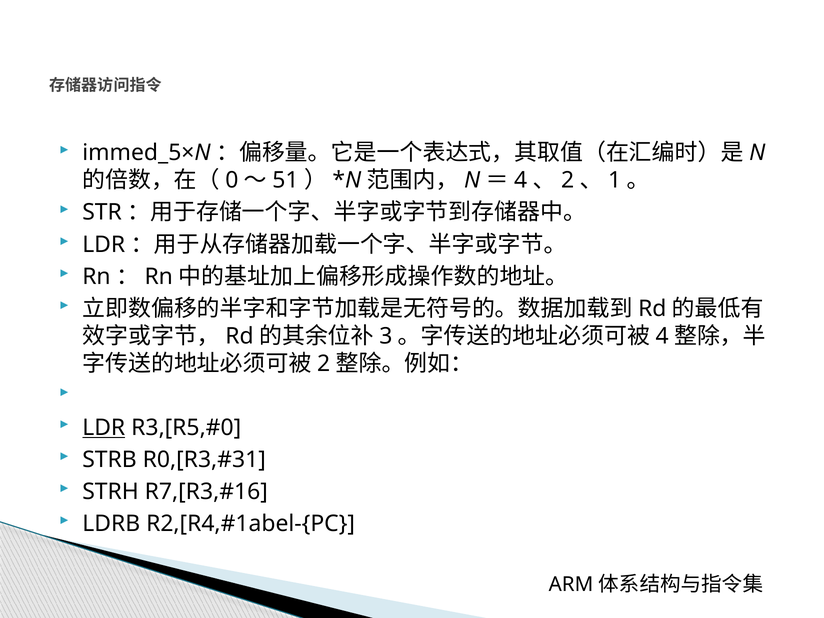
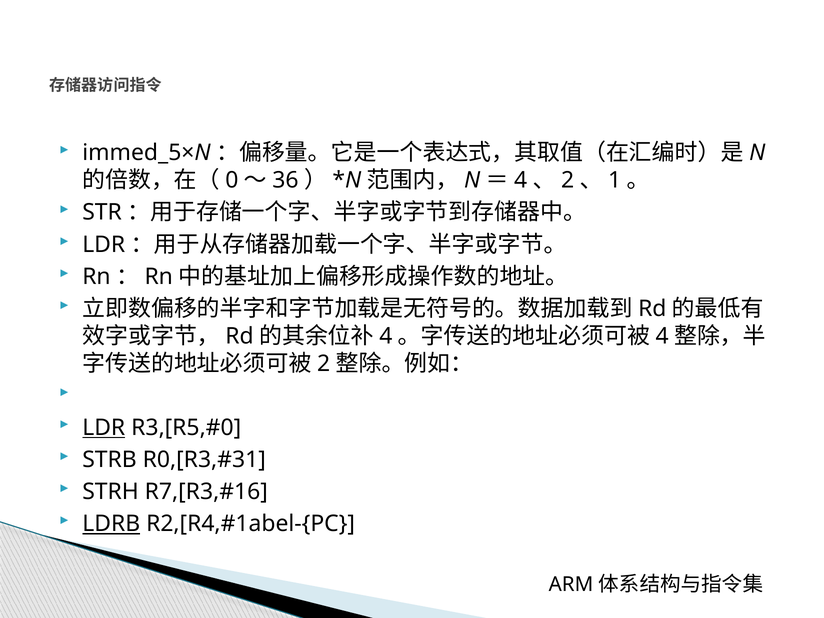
51: 51 -> 36 (285, 180)
3: 3 -> 4 (386, 336)
LDRB underline: none -> present (111, 524)
